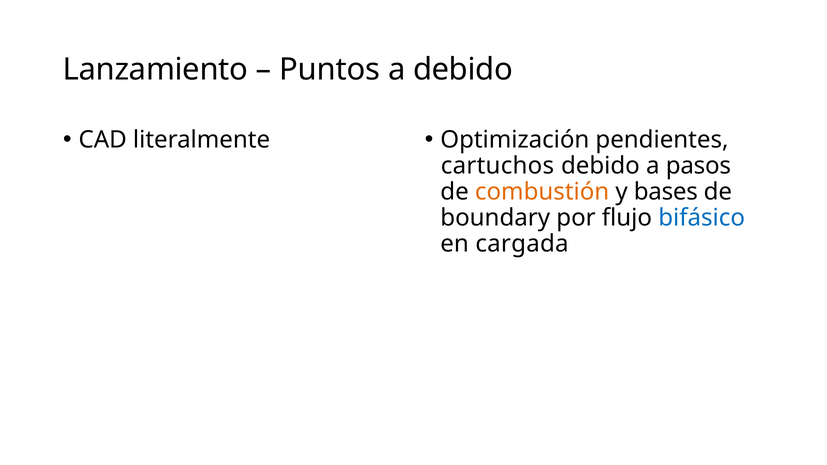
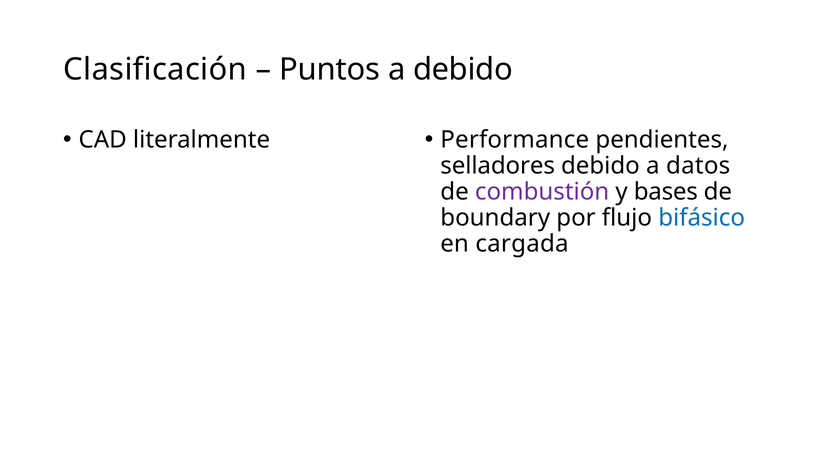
Lanzamiento: Lanzamiento -> Clasificación (155, 69)
Optimización: Optimización -> Performance (515, 140)
cartuchos: cartuchos -> selladores (498, 166)
pasos: pasos -> datos (698, 166)
combustión colour: orange -> purple (542, 192)
